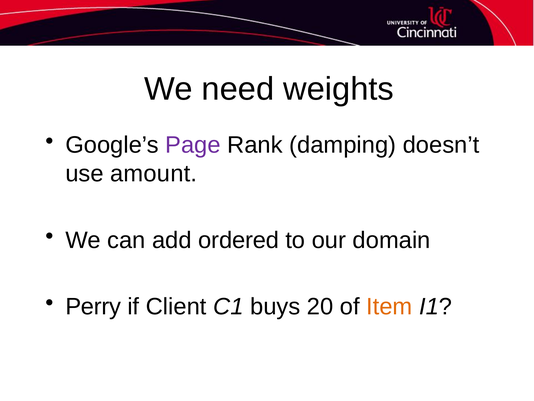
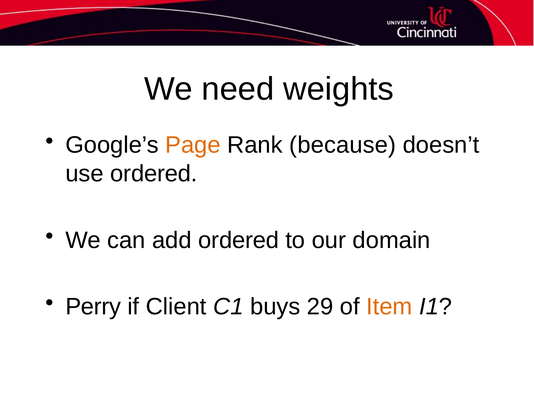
Page colour: purple -> orange (193, 145)
damping: damping -> because (343, 145)
use amount: amount -> ordered (154, 173)
20: 20 -> 29 (320, 306)
